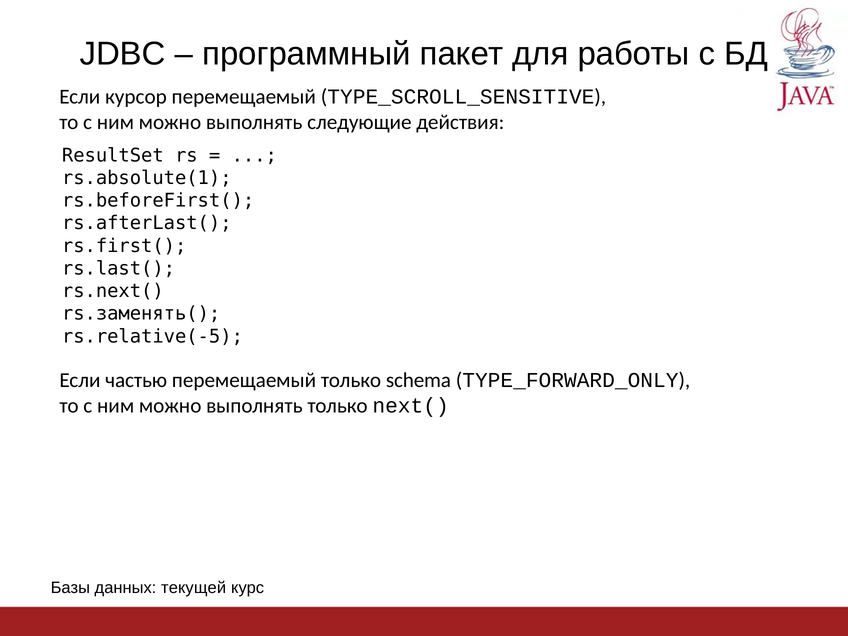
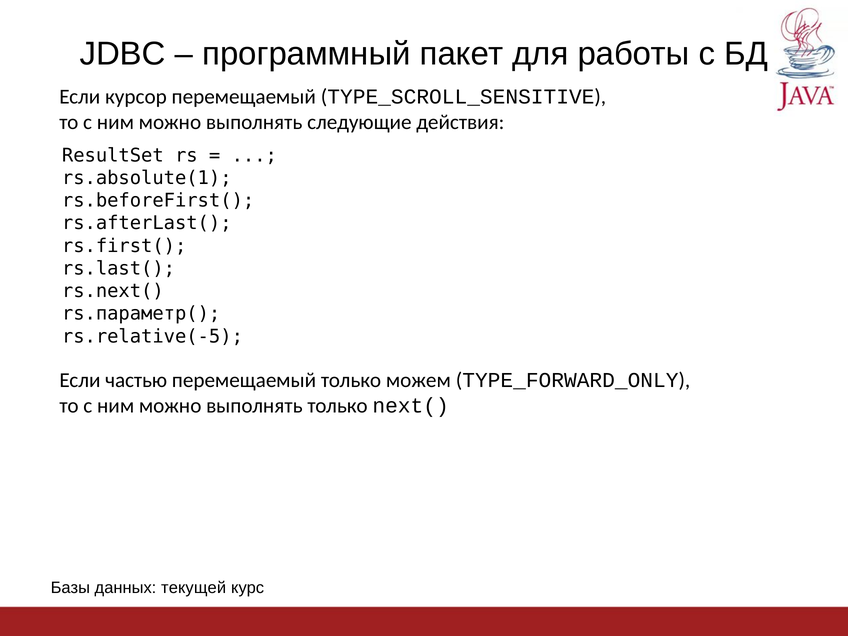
rs.заменять(: rs.заменять( -> rs.параметр( (141, 314)
schema: schema -> можем (418, 380)
